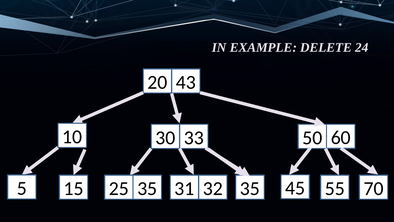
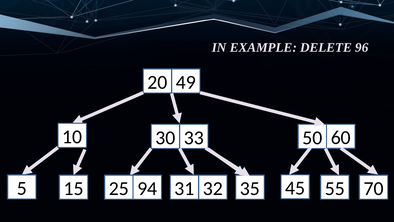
24: 24 -> 96 (362, 47)
43: 43 -> 49 (186, 82)
25 35: 35 -> 94 (147, 188)
